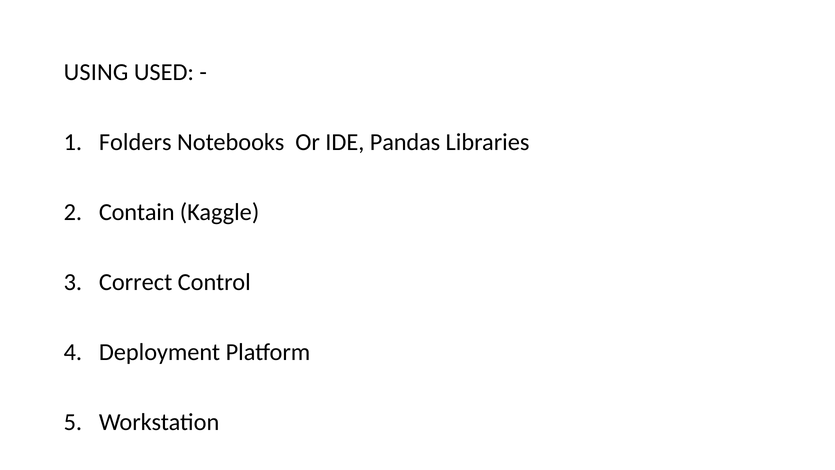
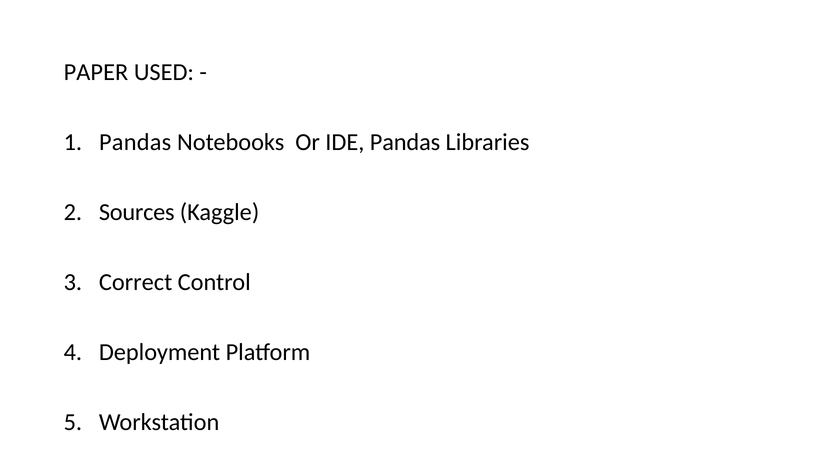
USING: USING -> PAPER (96, 72)
Folders: Folders -> Pandas (135, 142)
Contain: Contain -> Sources (137, 212)
